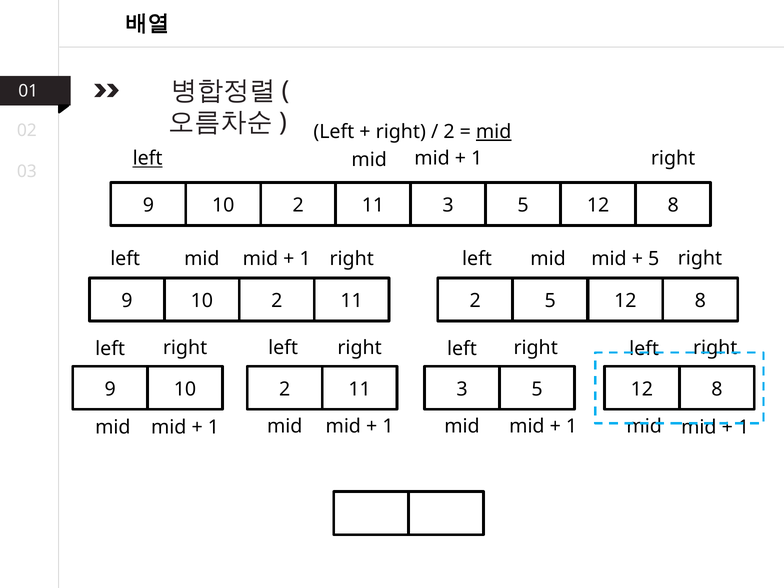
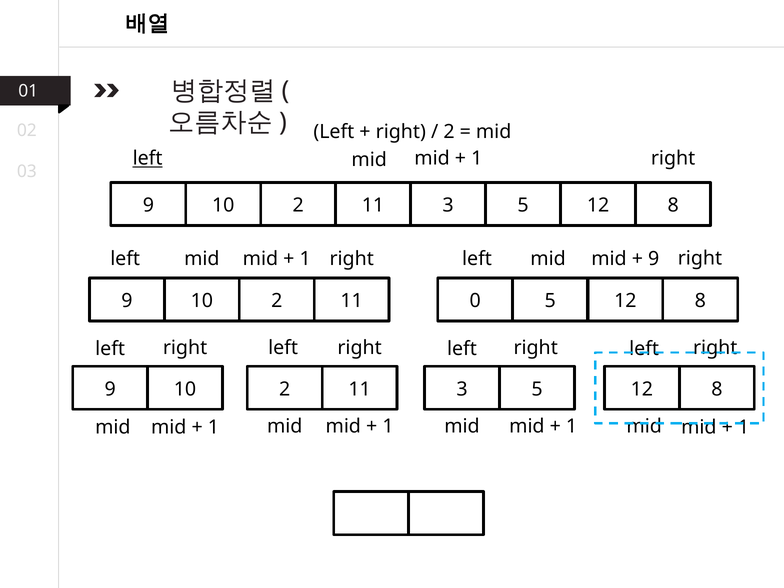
mid underline: present -> none (494, 132)
5: 5 -> 9 (654, 259)
11 2: 2 -> 0 (475, 301)
